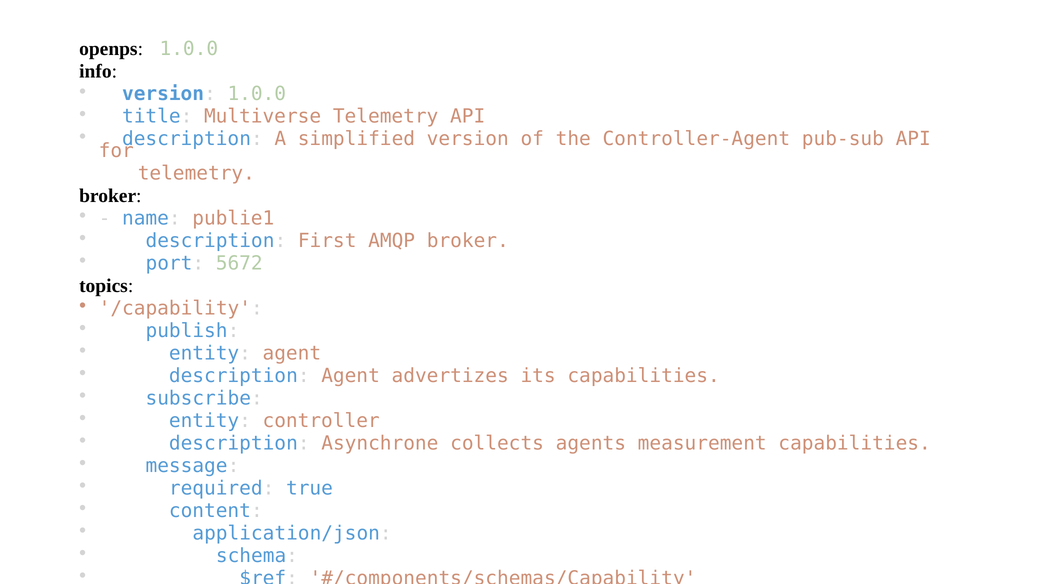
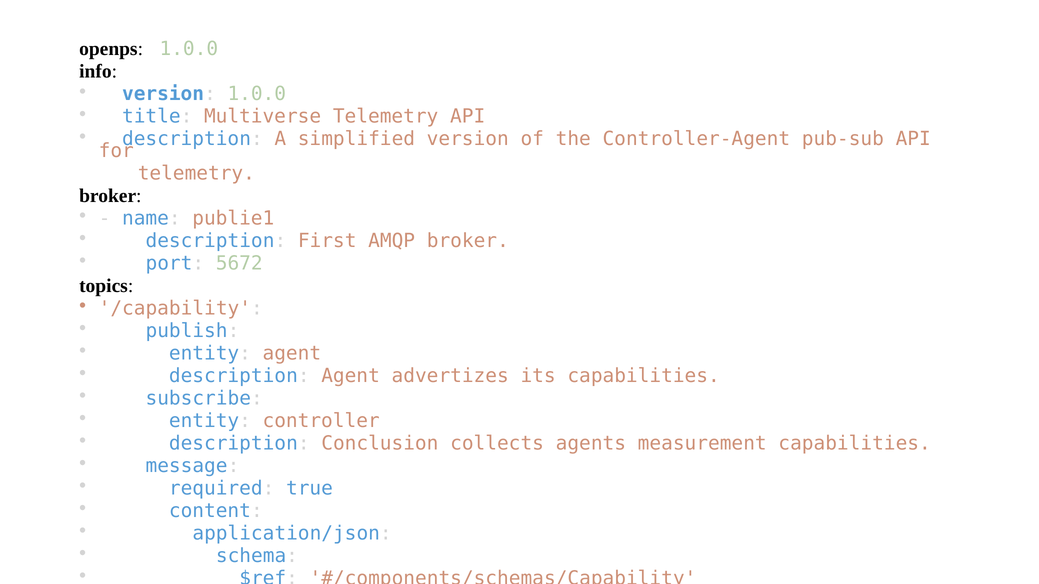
Asynchrone: Asynchrone -> Conclusion (380, 443)
